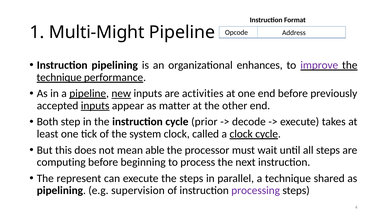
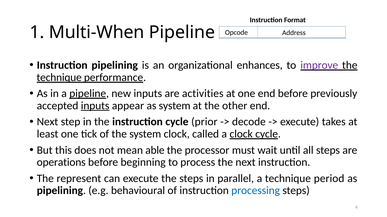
Multi-Might: Multi-Might -> Multi-When (97, 33)
new underline: present -> none (121, 94)
as matter: matter -> system (175, 106)
Both: Both -> Next (47, 122)
computing: computing -> operations (61, 163)
shared: shared -> period (329, 179)
supervision: supervision -> behavioural (138, 191)
processing colour: purple -> blue (256, 191)
